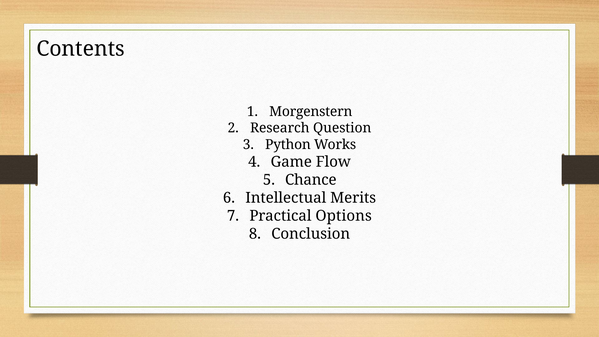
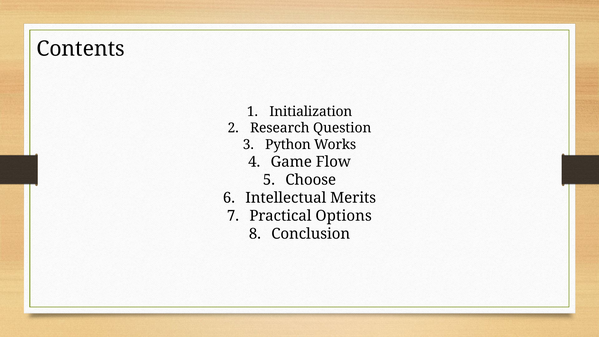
Morgenstern: Morgenstern -> Initialization (311, 112)
Chance: Chance -> Choose (311, 180)
